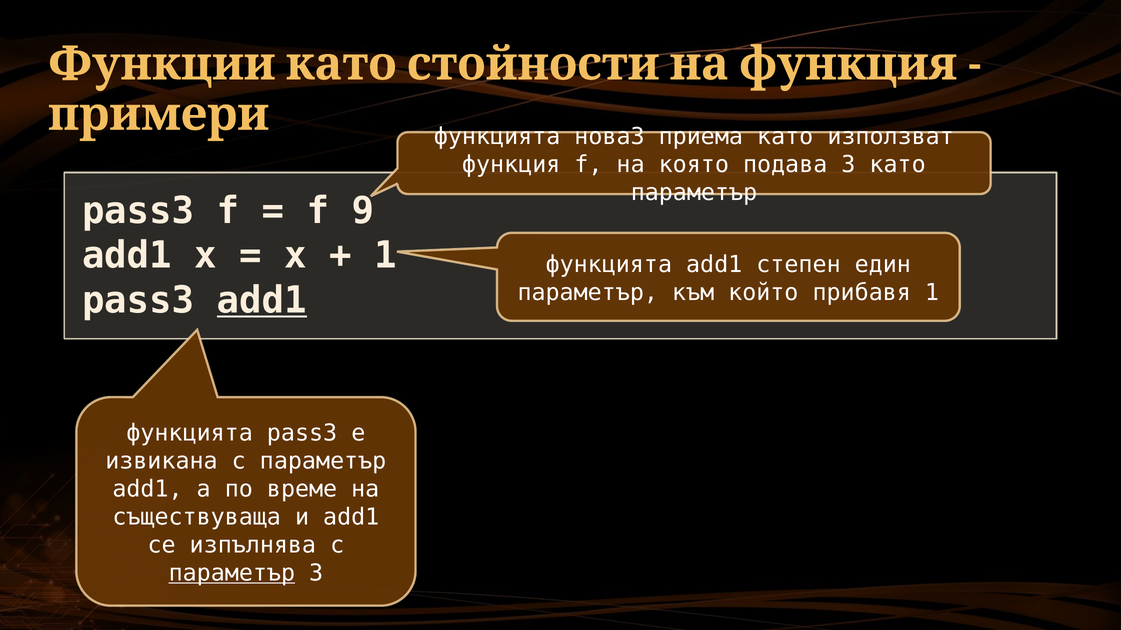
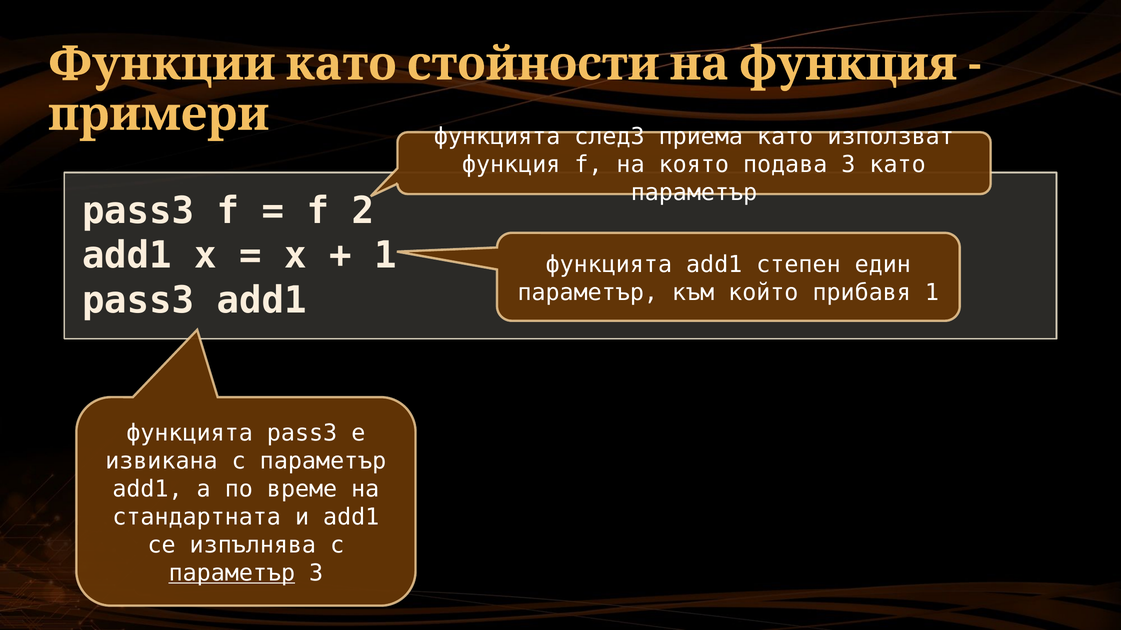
нова3: нова3 -> след3 (609, 137)
9: 9 -> 2 (363, 211)
add1 underline: present -> none (262, 301)
съществуваща: съществуваща -> стандартната (197, 517)
